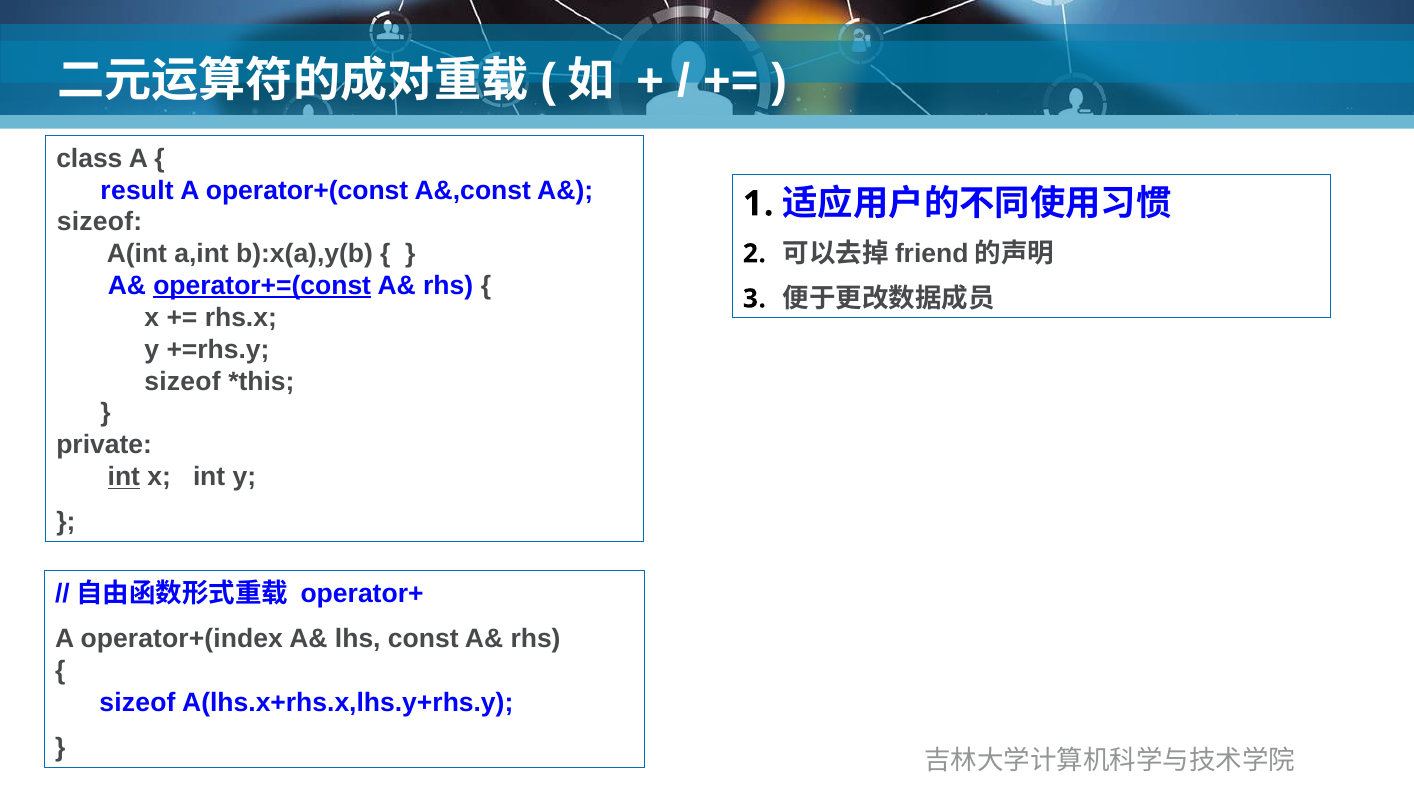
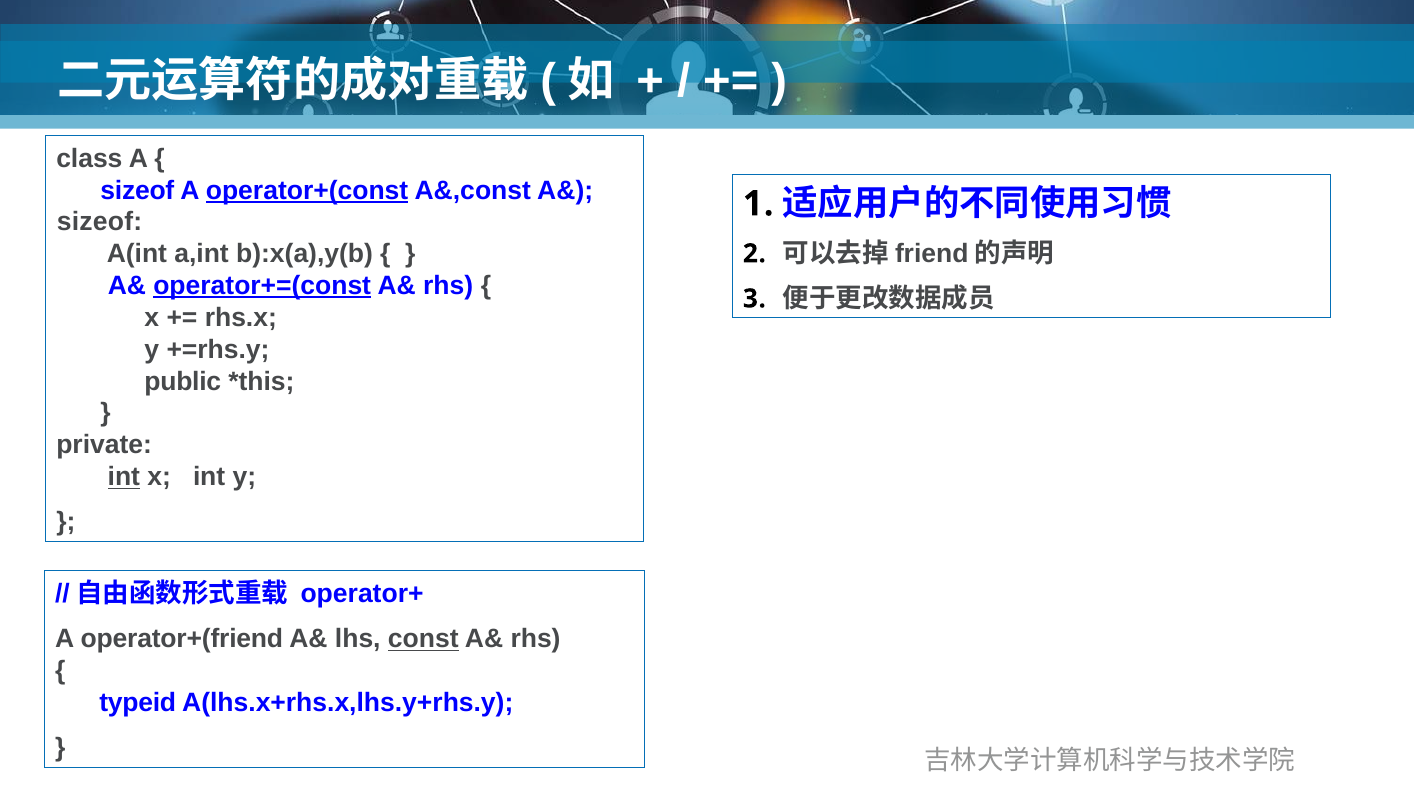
result: result -> sizeof (137, 190)
operator+(const underline: none -> present (307, 190)
sizeof: sizeof -> public (183, 381)
operator+(index: operator+(index -> operator+(friend (182, 638)
const underline: none -> present (423, 638)
sizeof: sizeof -> typeid (138, 702)
